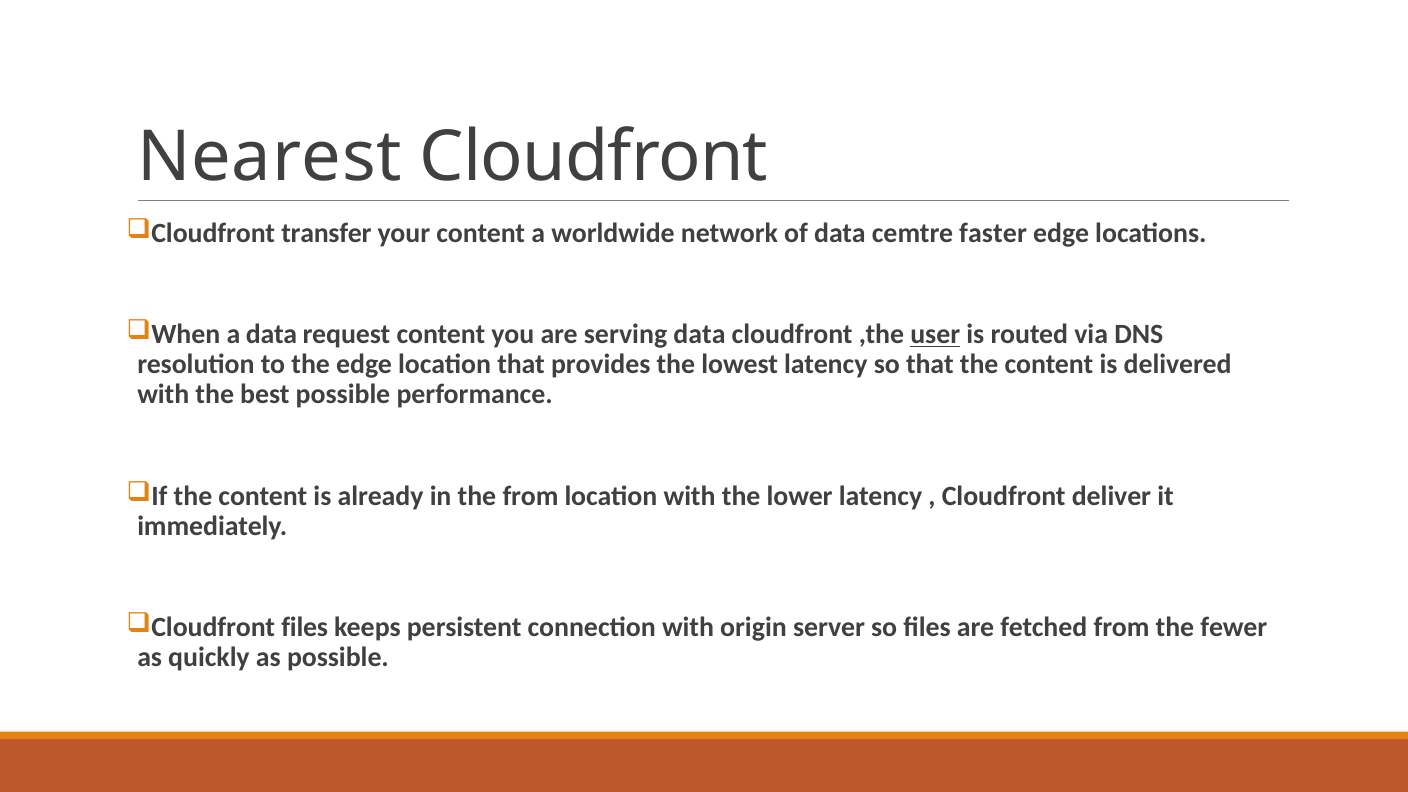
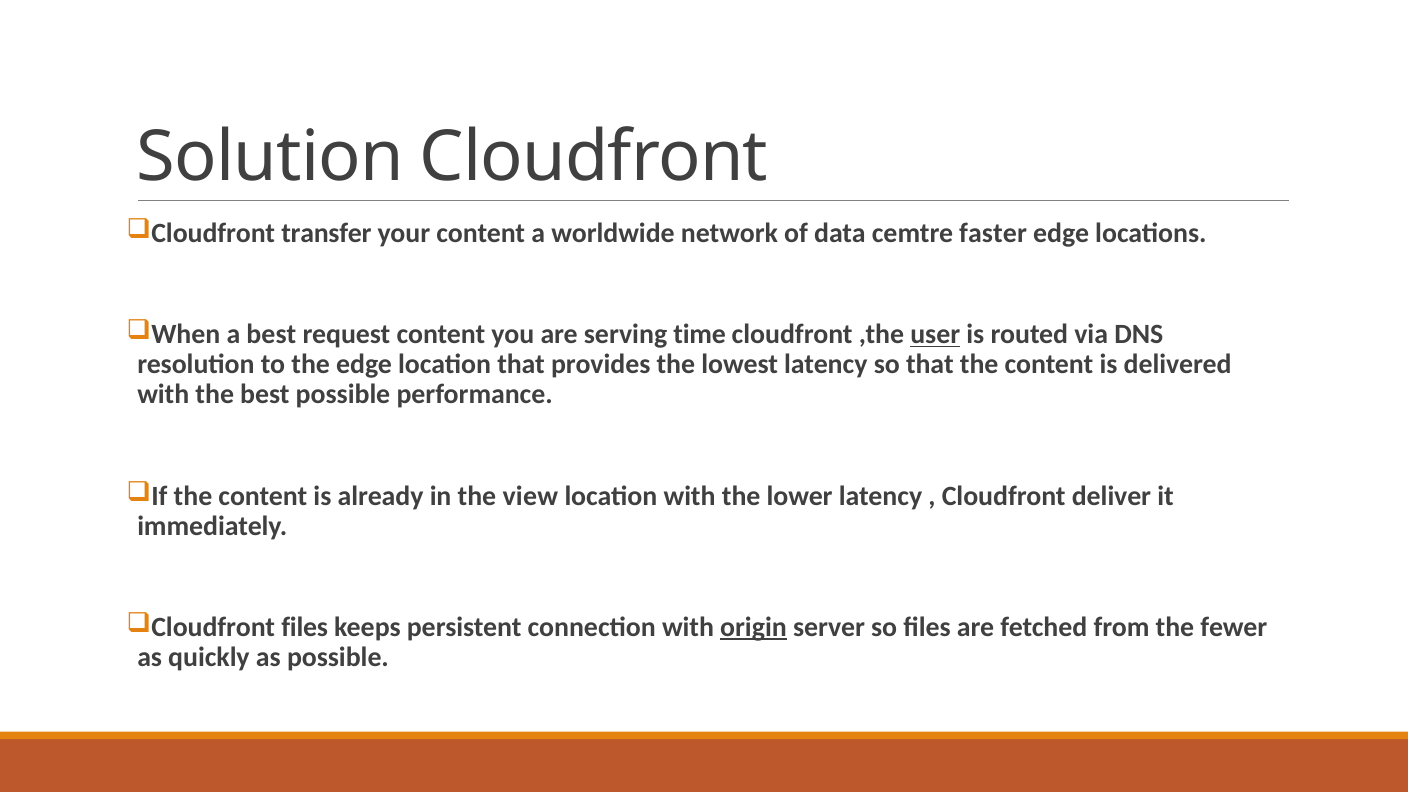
Nearest: Nearest -> Solution (270, 158)
a data: data -> best (271, 335)
serving data: data -> time (700, 335)
the from: from -> view (530, 496)
origin underline: none -> present (753, 627)
